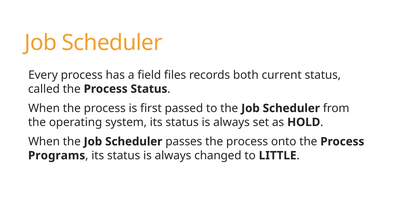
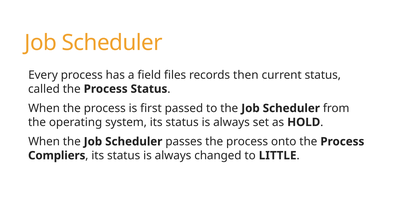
both: both -> then (246, 75)
Programs: Programs -> Compliers (57, 155)
